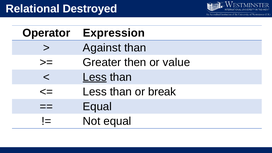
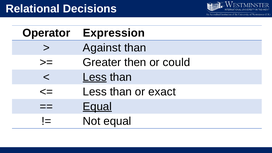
Destroyed: Destroyed -> Decisions (90, 9)
value: value -> could (176, 62)
break: break -> exact (162, 92)
Equal underline: none -> present (97, 106)
